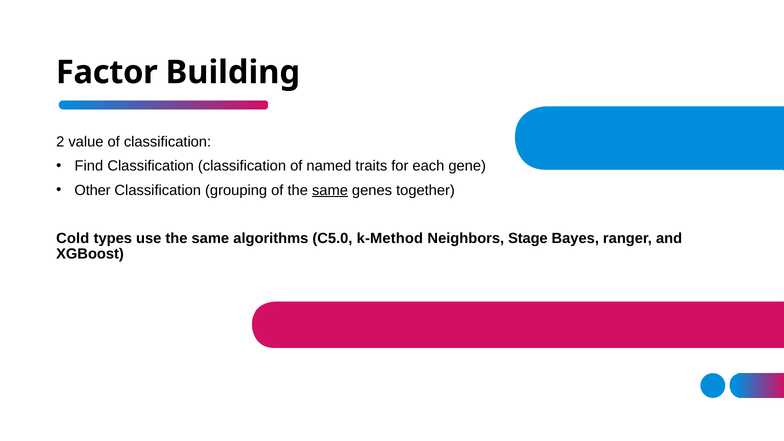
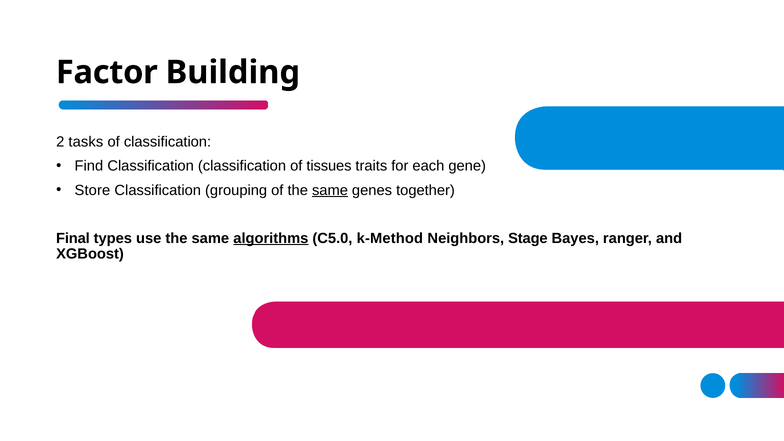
value: value -> tasks (86, 142)
named: named -> tissues (329, 166)
Other: Other -> Store (92, 190)
Cold: Cold -> Final (73, 238)
algorithms underline: none -> present (271, 238)
